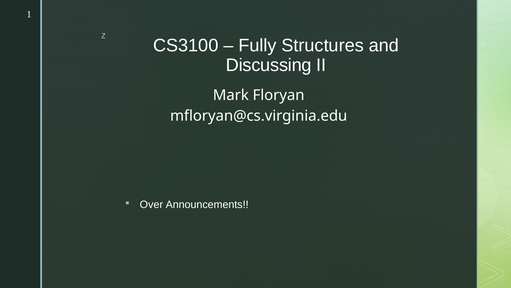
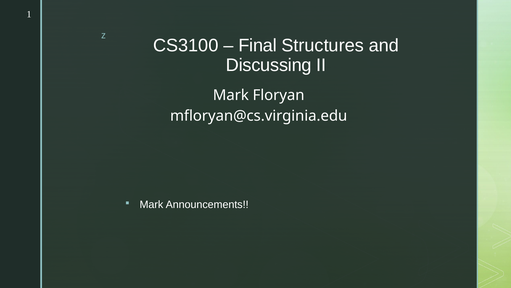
Fully: Fully -> Final (258, 45)
Over: Over -> Mark (151, 204)
